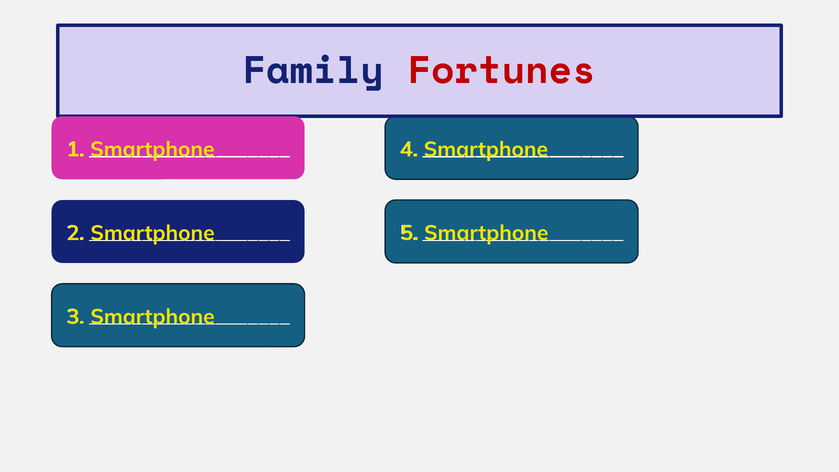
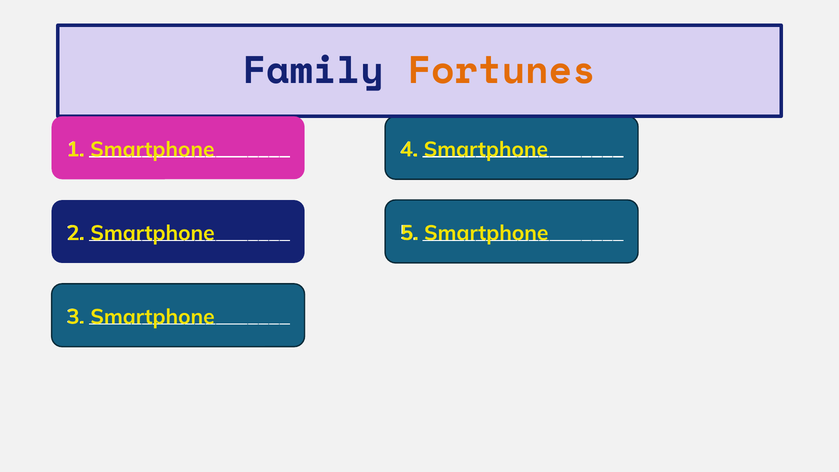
Fortunes colour: red -> orange (502, 70)
